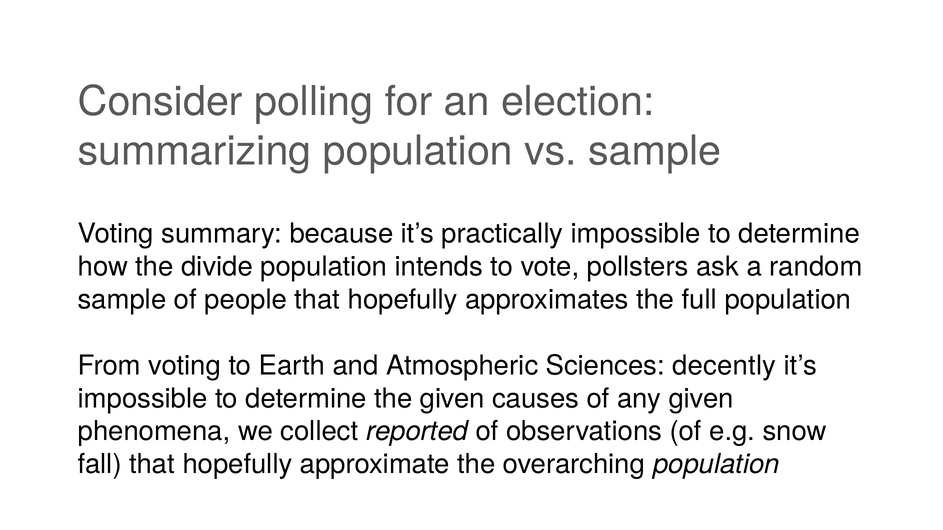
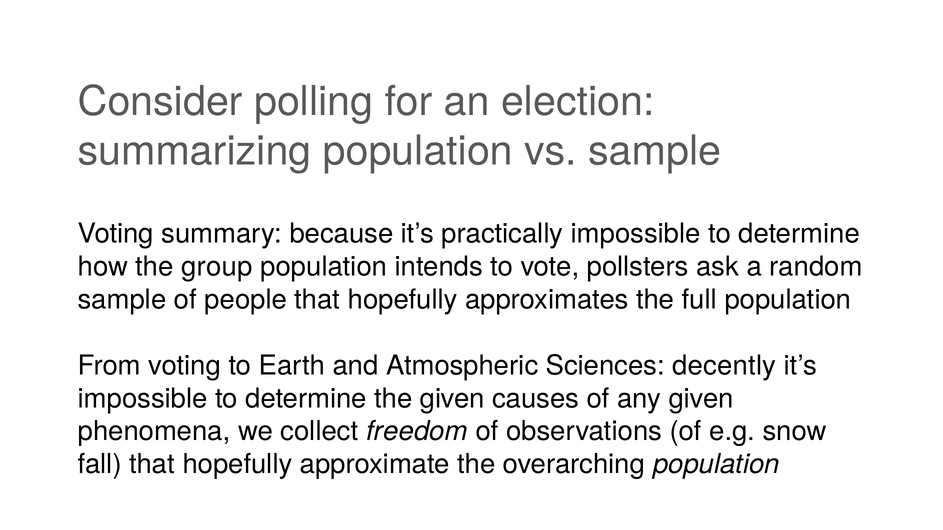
divide: divide -> group (217, 267)
reported: reported -> freedom (417, 432)
